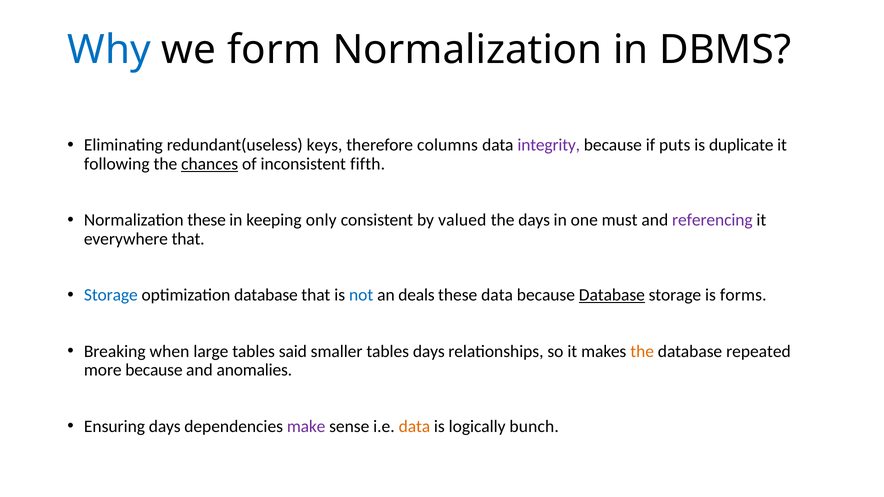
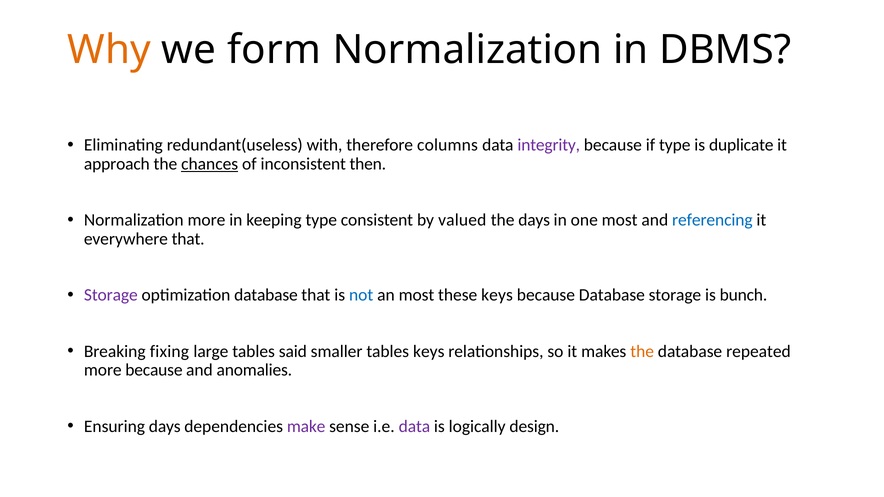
Why colour: blue -> orange (109, 50)
keys: keys -> with (325, 145)
if puts: puts -> type (675, 145)
following: following -> approach (117, 164)
fifth: fifth -> then (368, 164)
Normalization these: these -> more (206, 220)
keeping only: only -> type (321, 220)
one must: must -> most (620, 220)
referencing colour: purple -> blue (712, 220)
Storage colour: blue -> purple (111, 295)
an deals: deals -> most (416, 295)
these data: data -> keys (497, 295)
Database underline: present -> none (612, 295)
forms: forms -> bunch (743, 295)
when: when -> fixing (169, 351)
tables days: days -> keys (429, 351)
data colour: orange -> purple (414, 427)
bunch: bunch -> design (534, 427)
